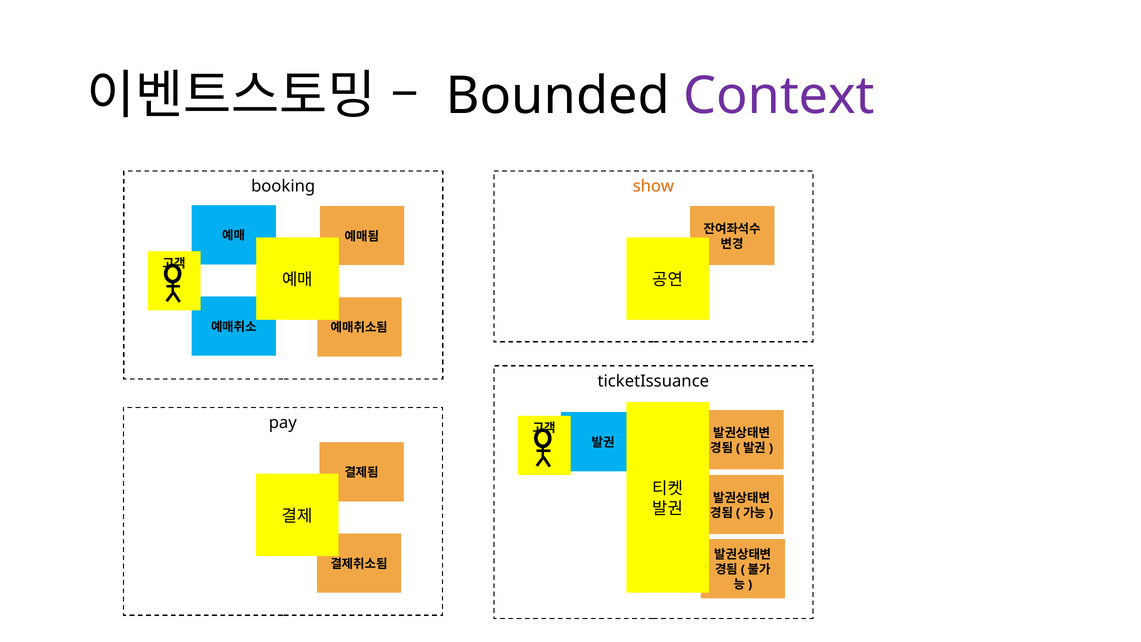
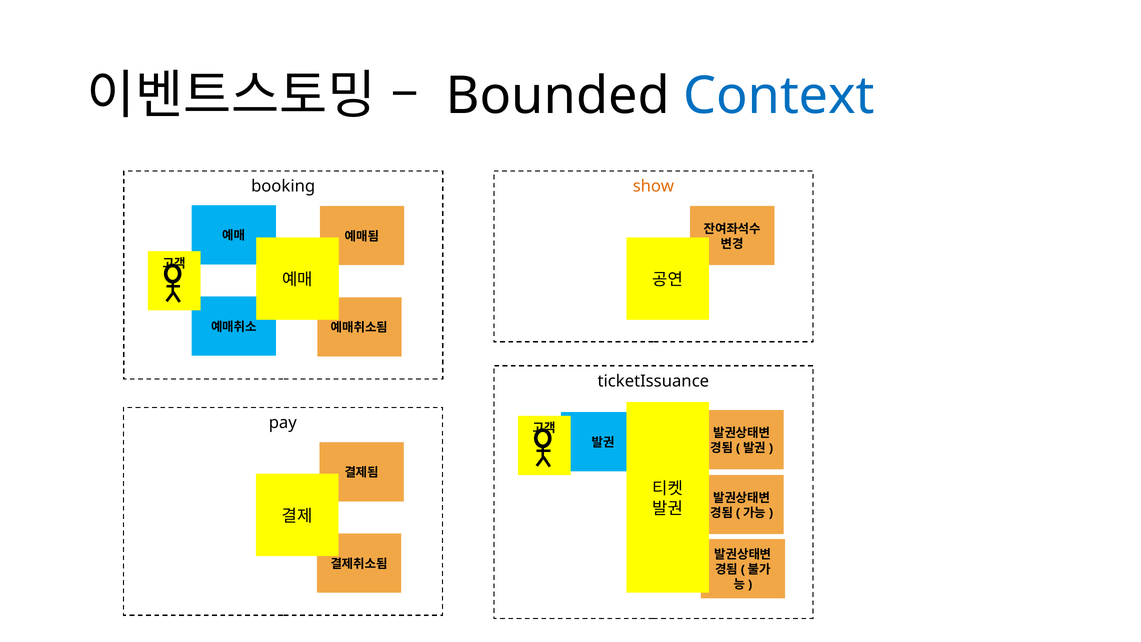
Context colour: purple -> blue (779, 96)
